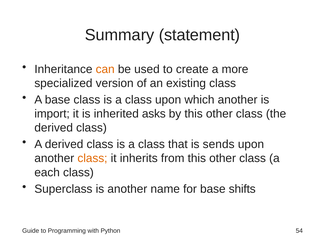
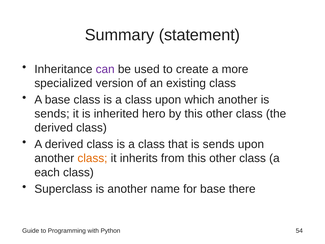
can colour: orange -> purple (105, 69)
import: import -> sends (52, 114)
asks: asks -> hero (154, 114)
shifts: shifts -> there (242, 189)
